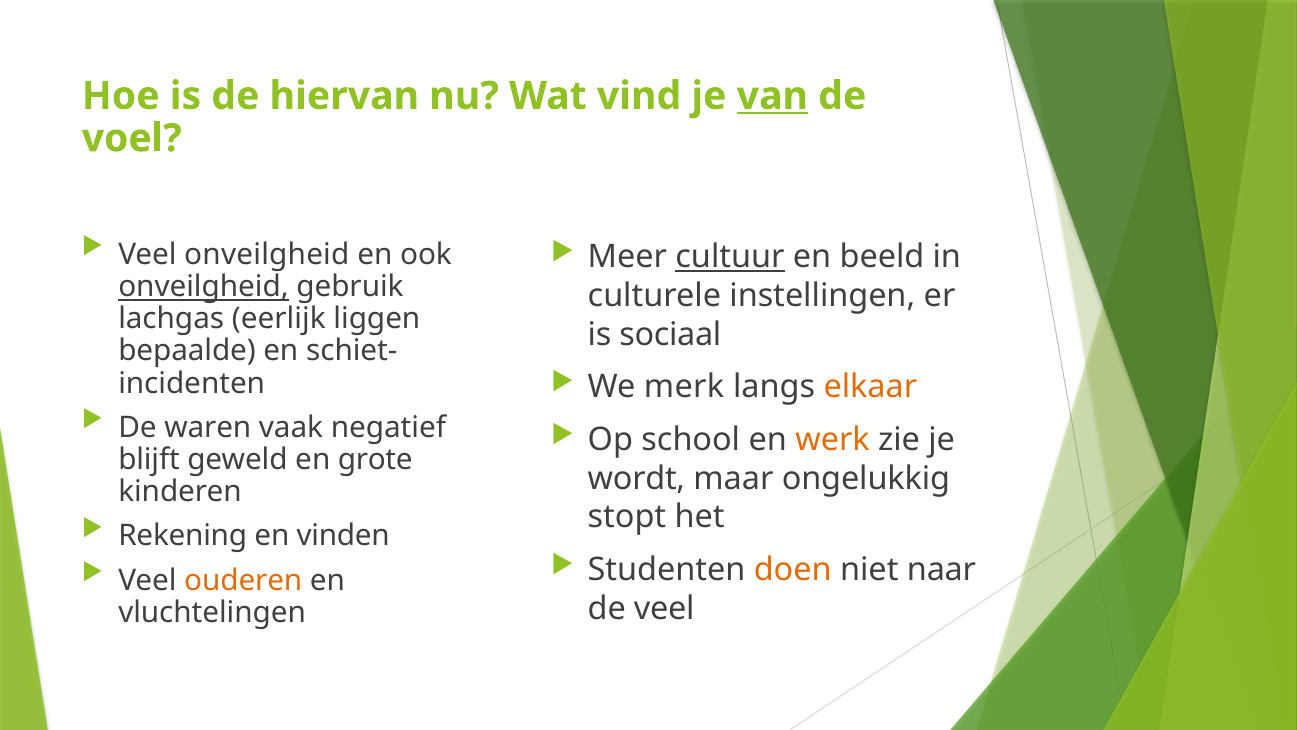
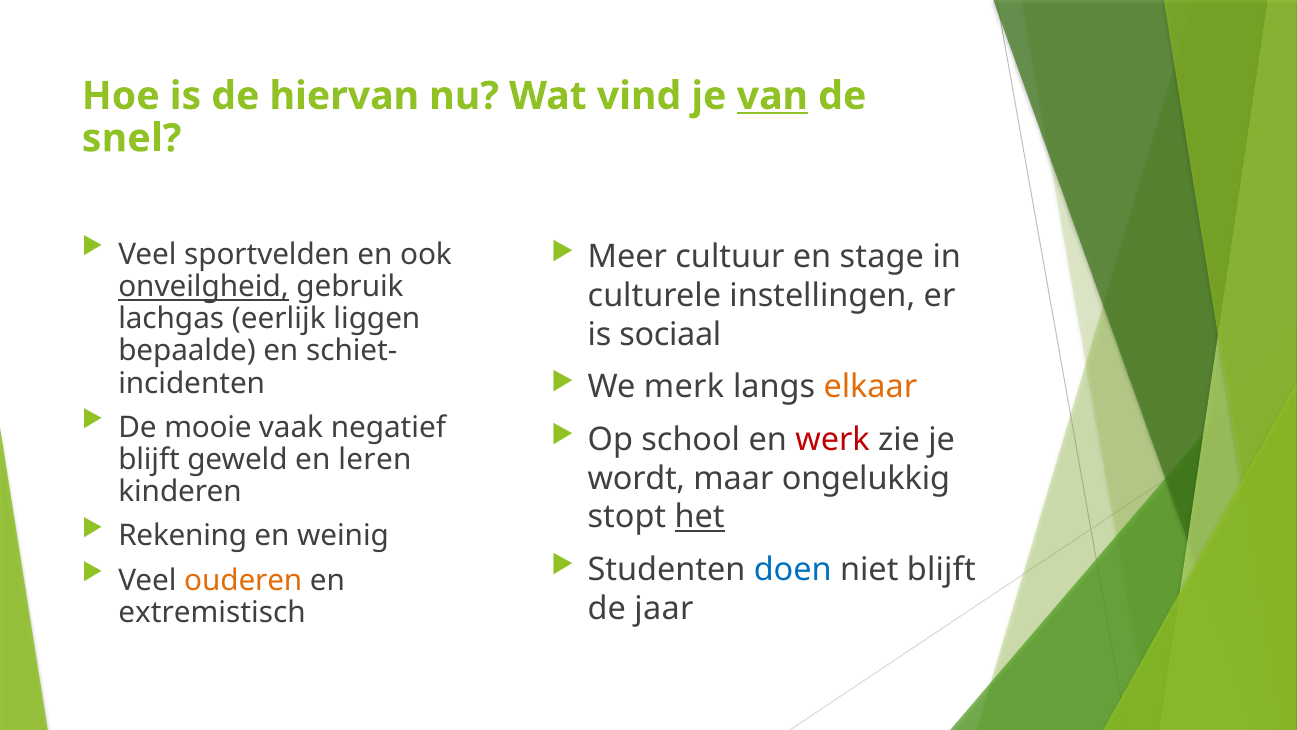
voel: voel -> snel (132, 138)
Veel onveilgheid: onveilgheid -> sportvelden (267, 255)
cultuur underline: present -> none (730, 256)
beeld: beeld -> stage (882, 256)
waren: waren -> mooie (208, 427)
werk colour: orange -> red (833, 439)
grote: grote -> leren (375, 459)
het underline: none -> present (700, 517)
vinden: vinden -> weinig (343, 536)
doen colour: orange -> blue (793, 569)
niet naar: naar -> blijft (941, 569)
de veel: veel -> jaar (664, 608)
vluchtelingen: vluchtelingen -> extremistisch (212, 612)
